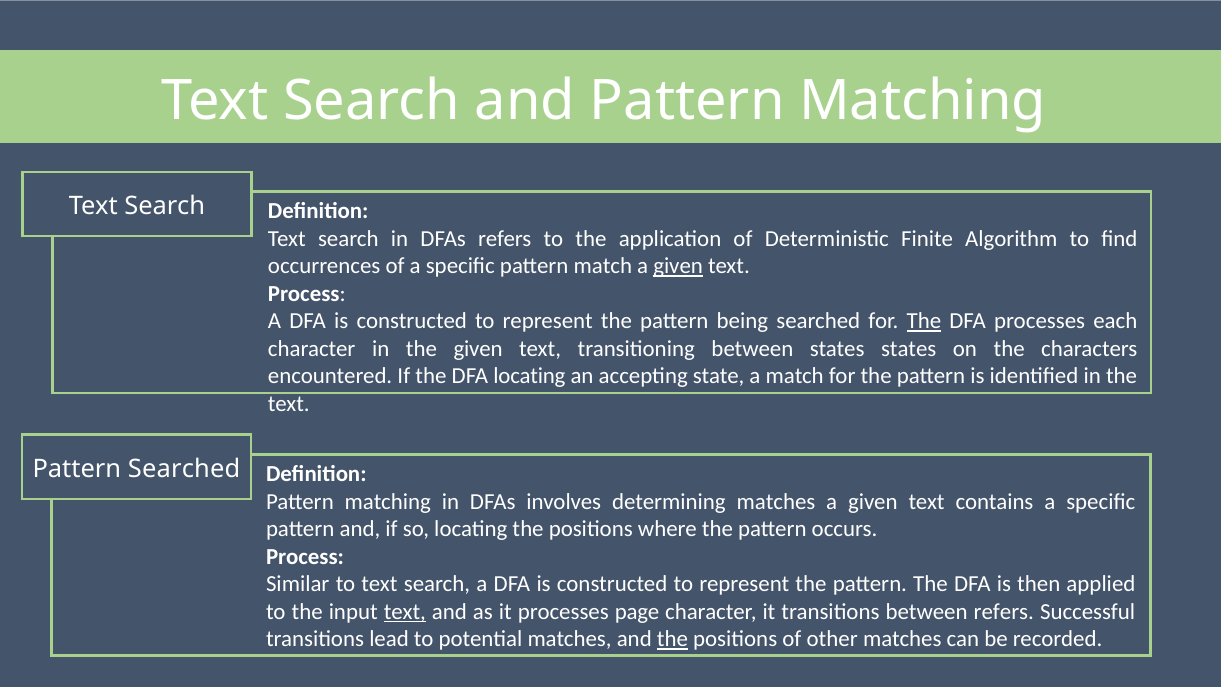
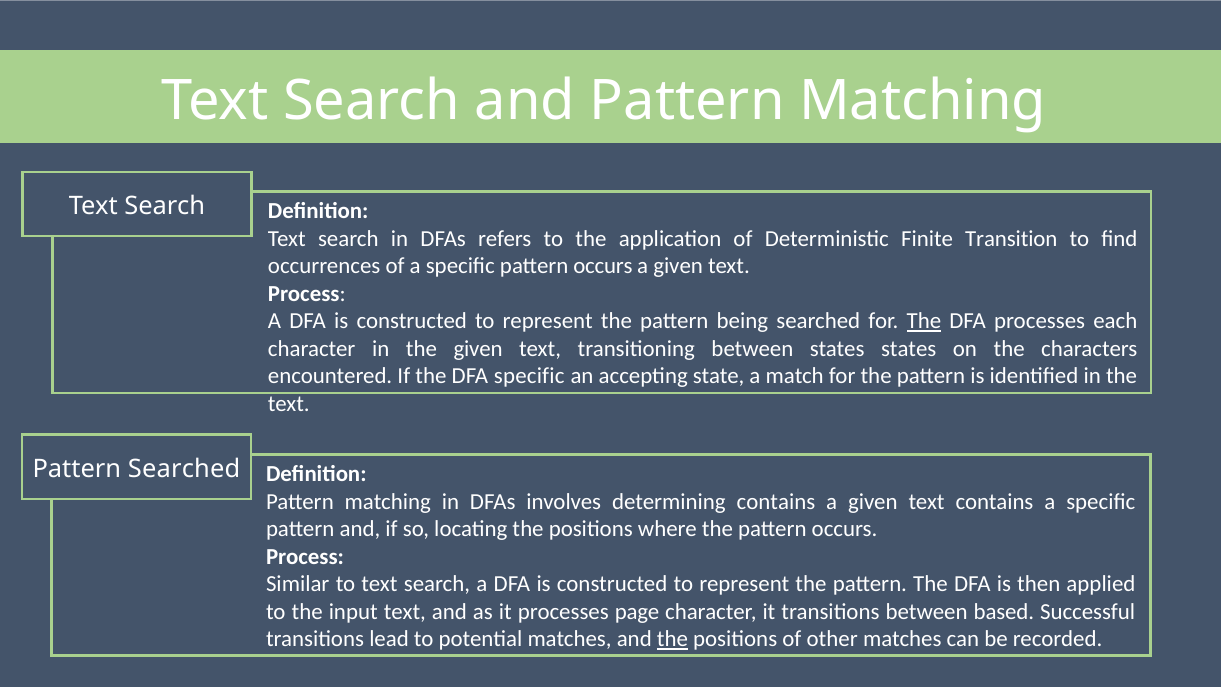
Algorithm: Algorithm -> Transition (1011, 239)
specific pattern match: match -> occurs (603, 266)
given underline: present -> none (678, 266)
DFA locating: locating -> specific (529, 376)
determining matches: matches -> contains (776, 502)
text underline: present -> none (405, 611)
between refers: refers -> based (1004, 611)
